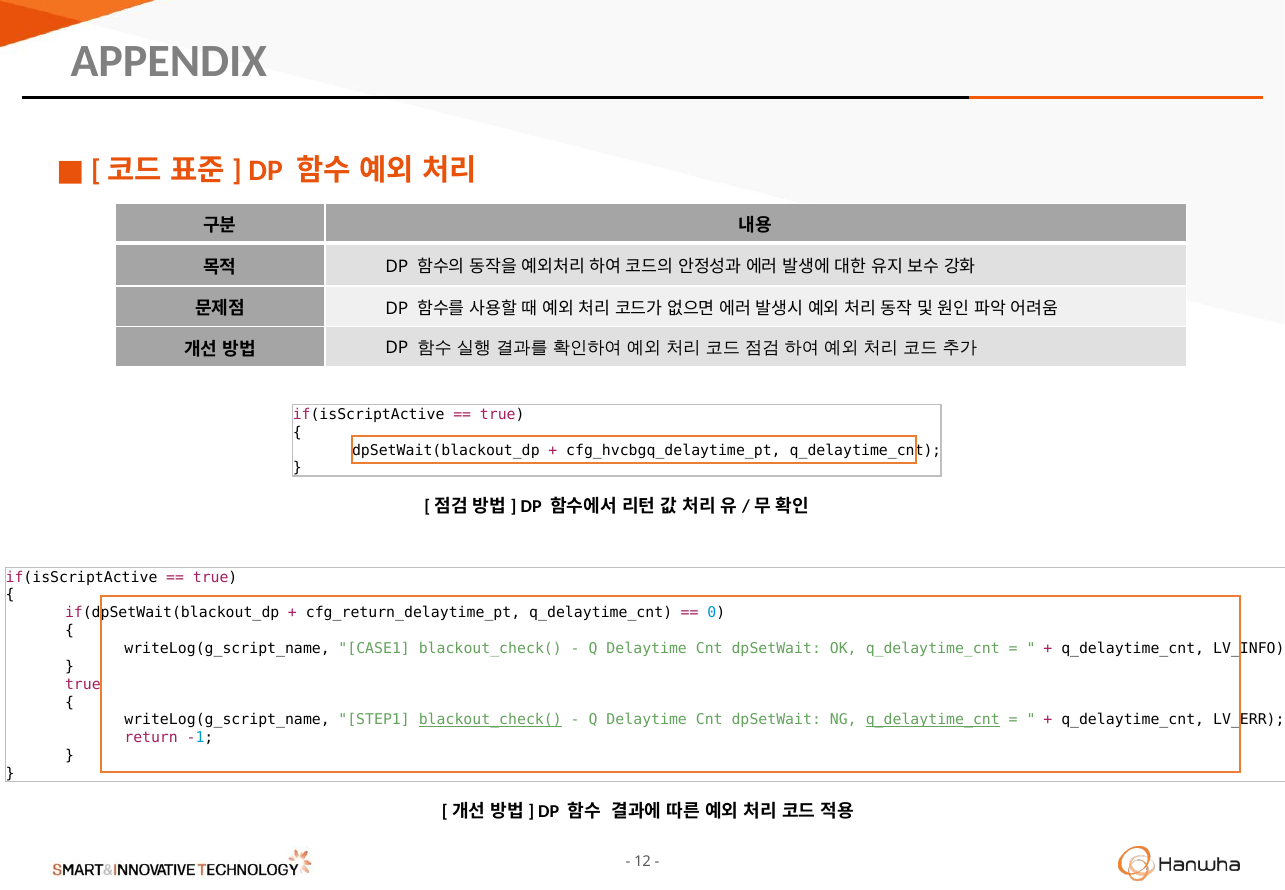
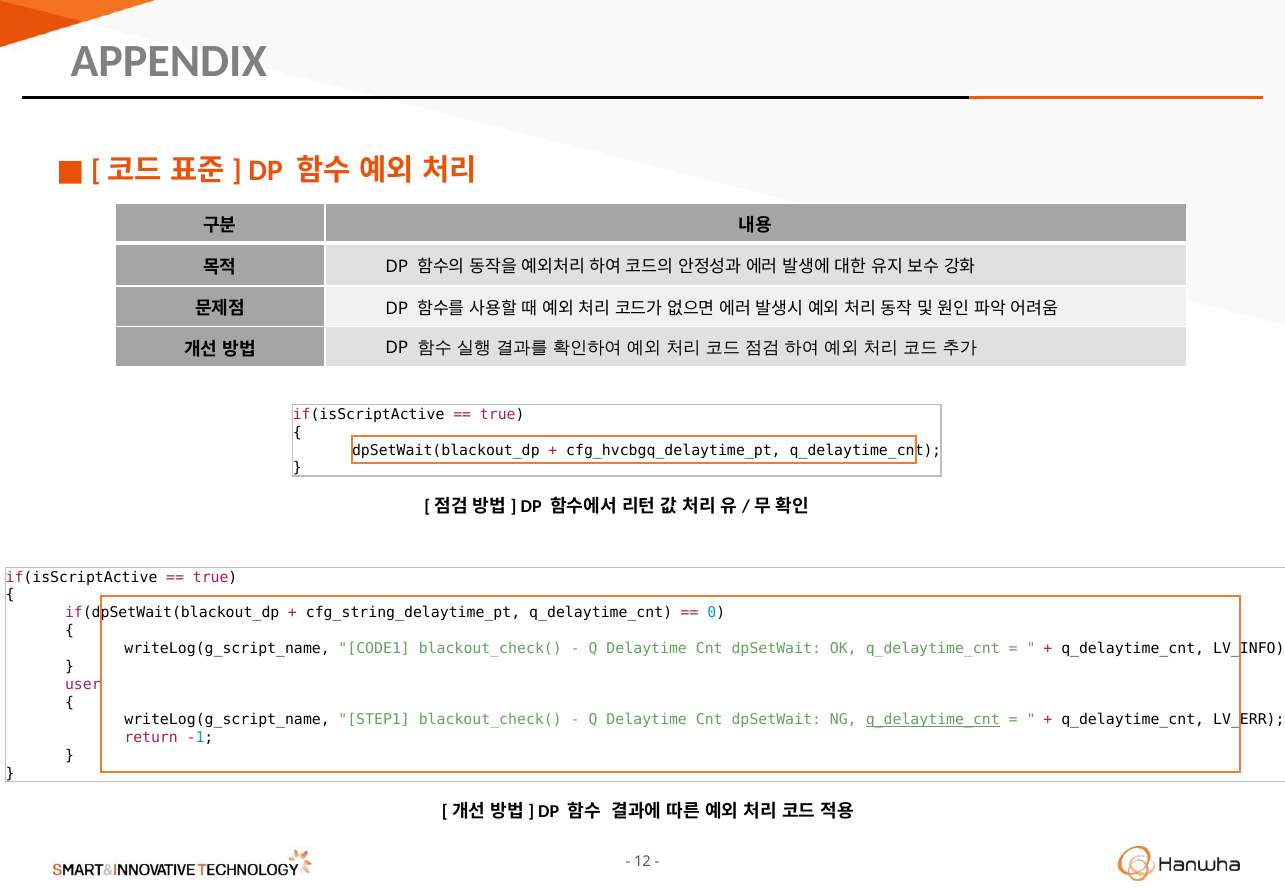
cfg_return_delaytime_pt: cfg_return_delaytime_pt -> cfg_string_delaytime_pt (413, 613)
CASE1: CASE1 -> CODE1 (374, 648)
true: true -> user (83, 684)
blackout_check( underline: present -> none (490, 720)
